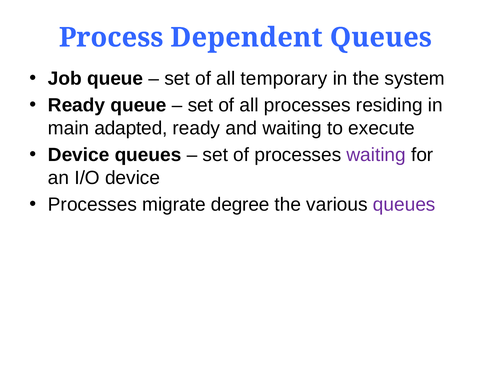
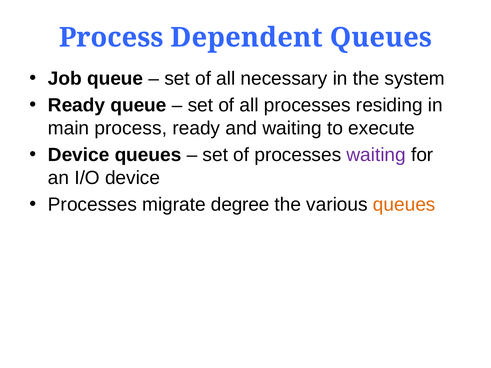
temporary: temporary -> necessary (284, 79)
main adapted: adapted -> process (131, 128)
queues colour: purple -> orange (404, 205)
